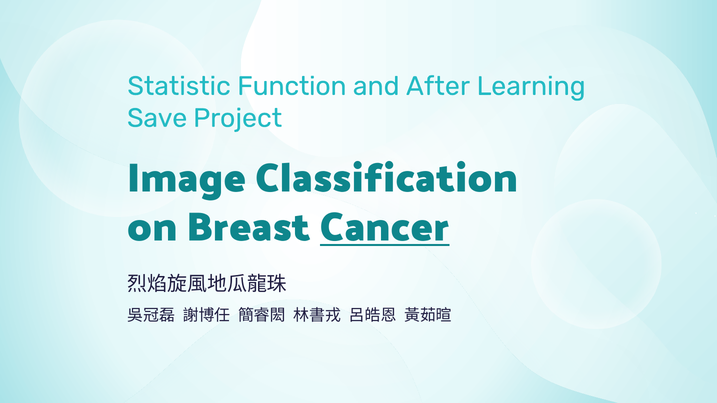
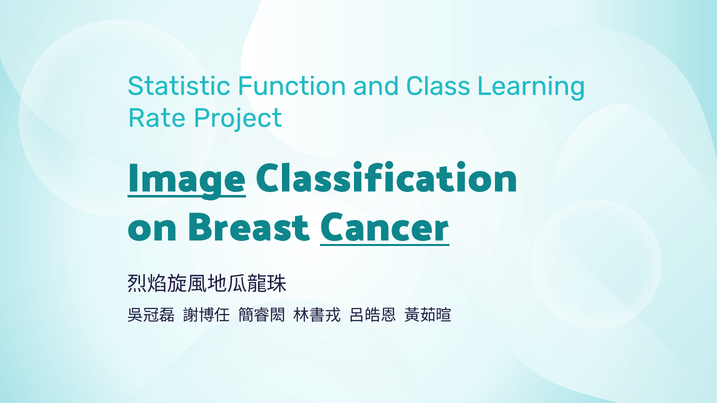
After: After -> Class (438, 86)
Save: Save -> Rate (157, 118)
Image underline: none -> present (187, 179)
